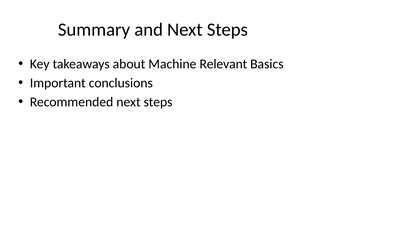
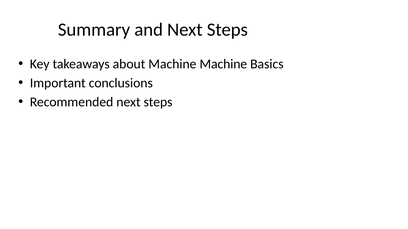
Machine Relevant: Relevant -> Machine (223, 64)
